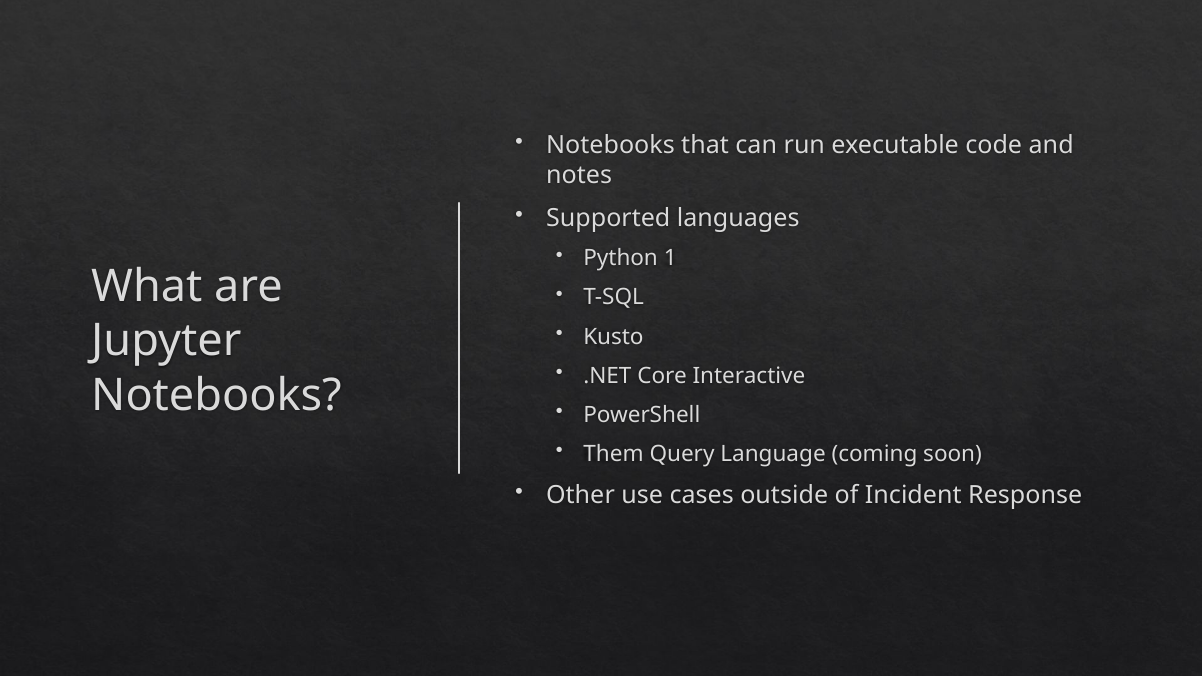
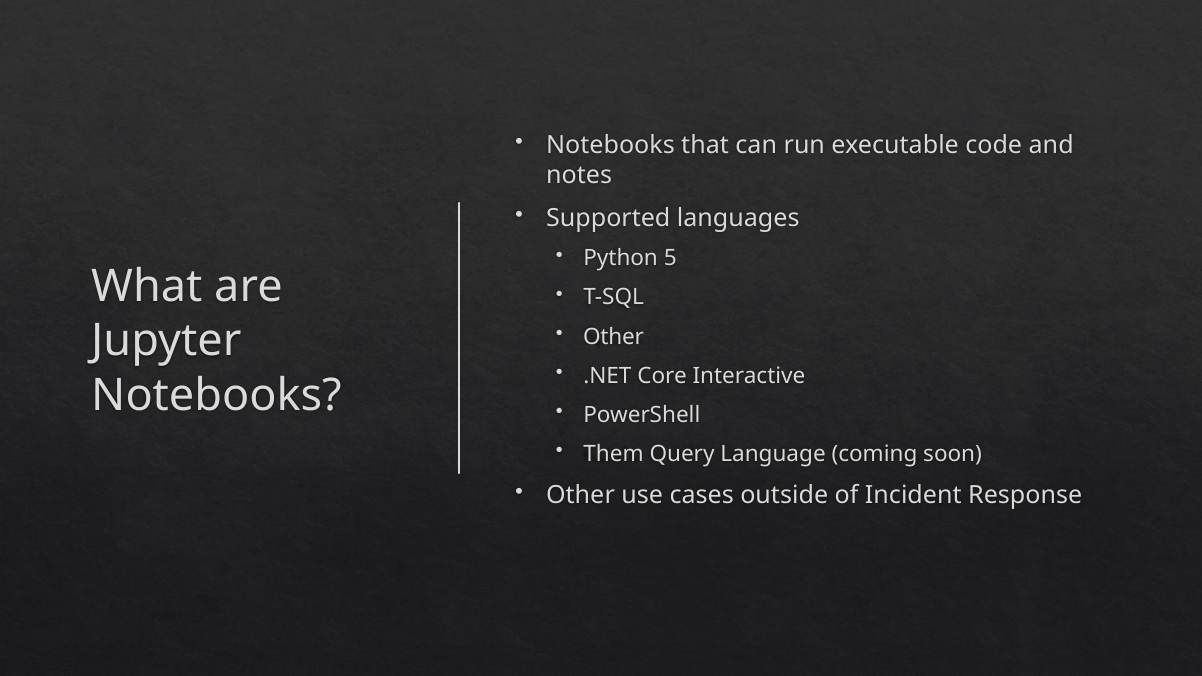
1: 1 -> 5 (670, 259)
Kusto: Kusto -> Other (613, 337)
